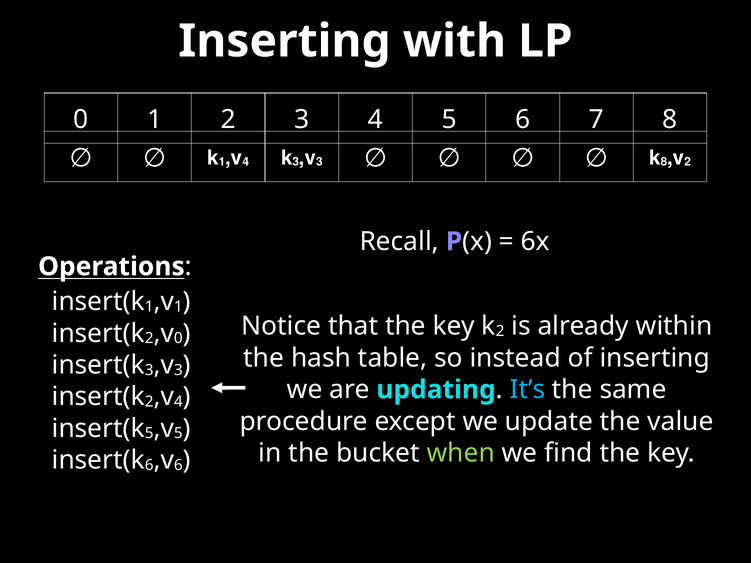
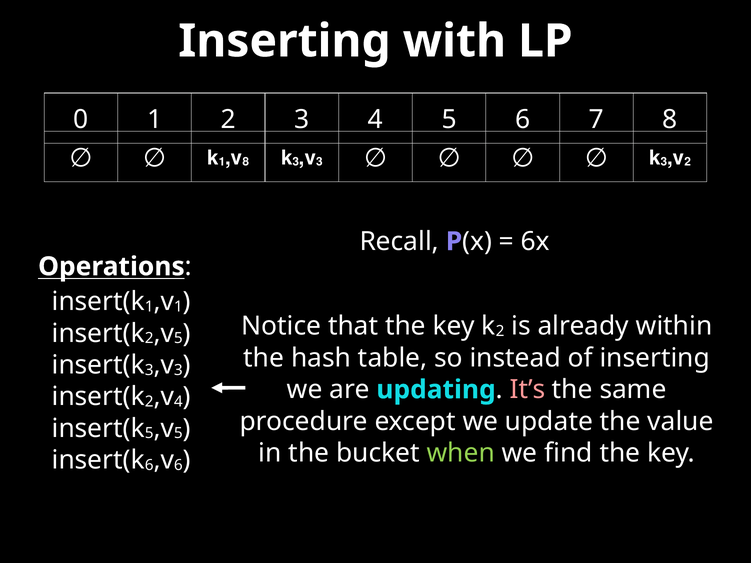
4: 4 -> 8 (246, 162)
8: 8 -> 3 (664, 162)
0: 0 -> 5 (178, 338)
It’s colour: light blue -> pink (527, 390)
